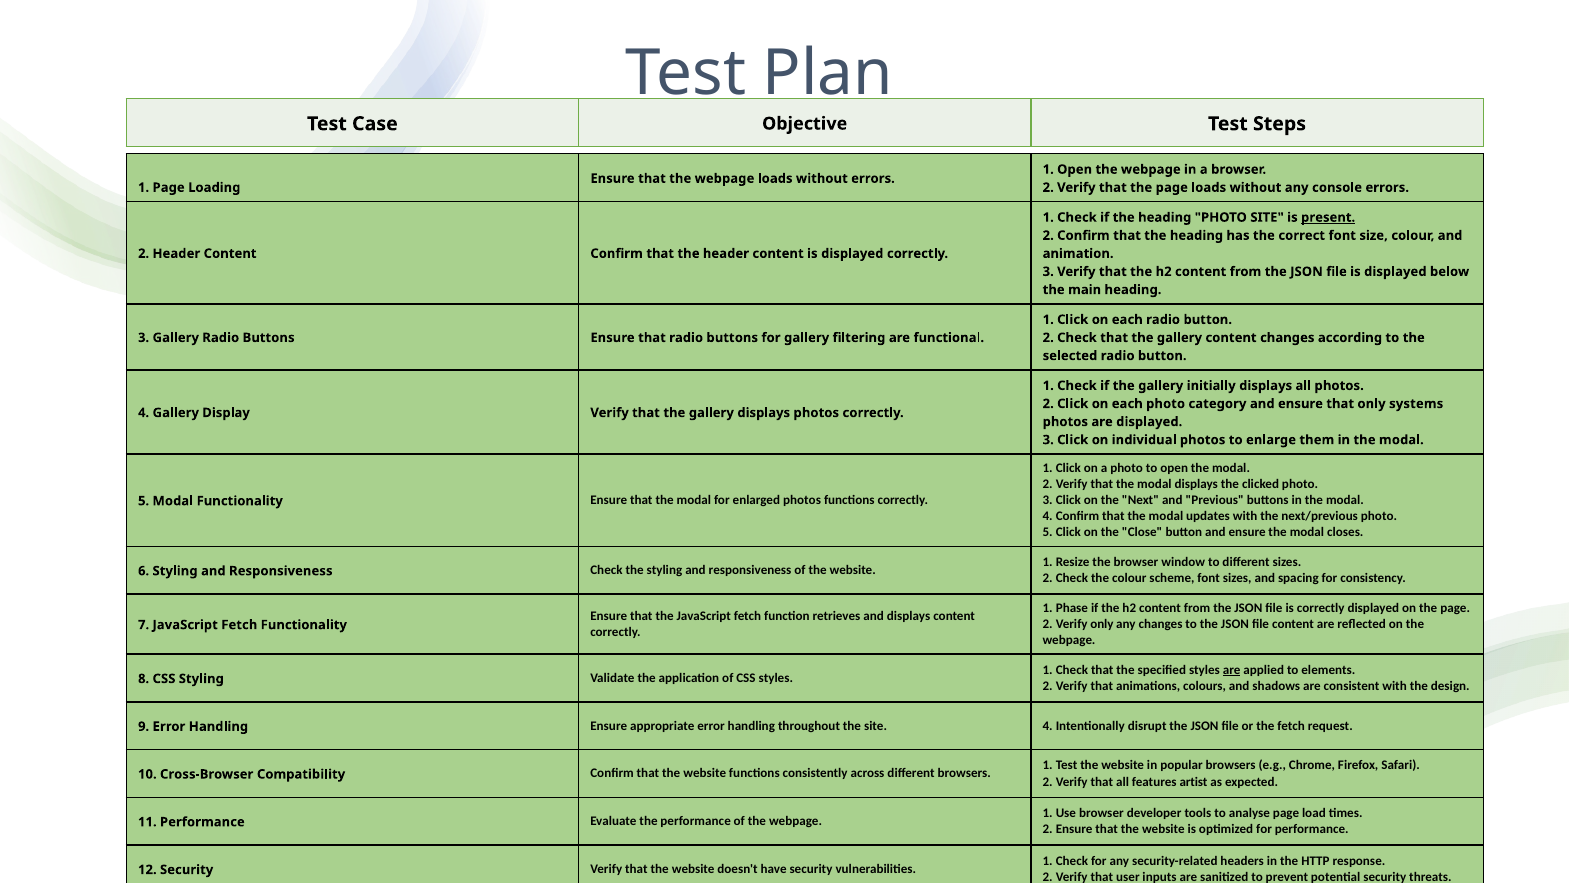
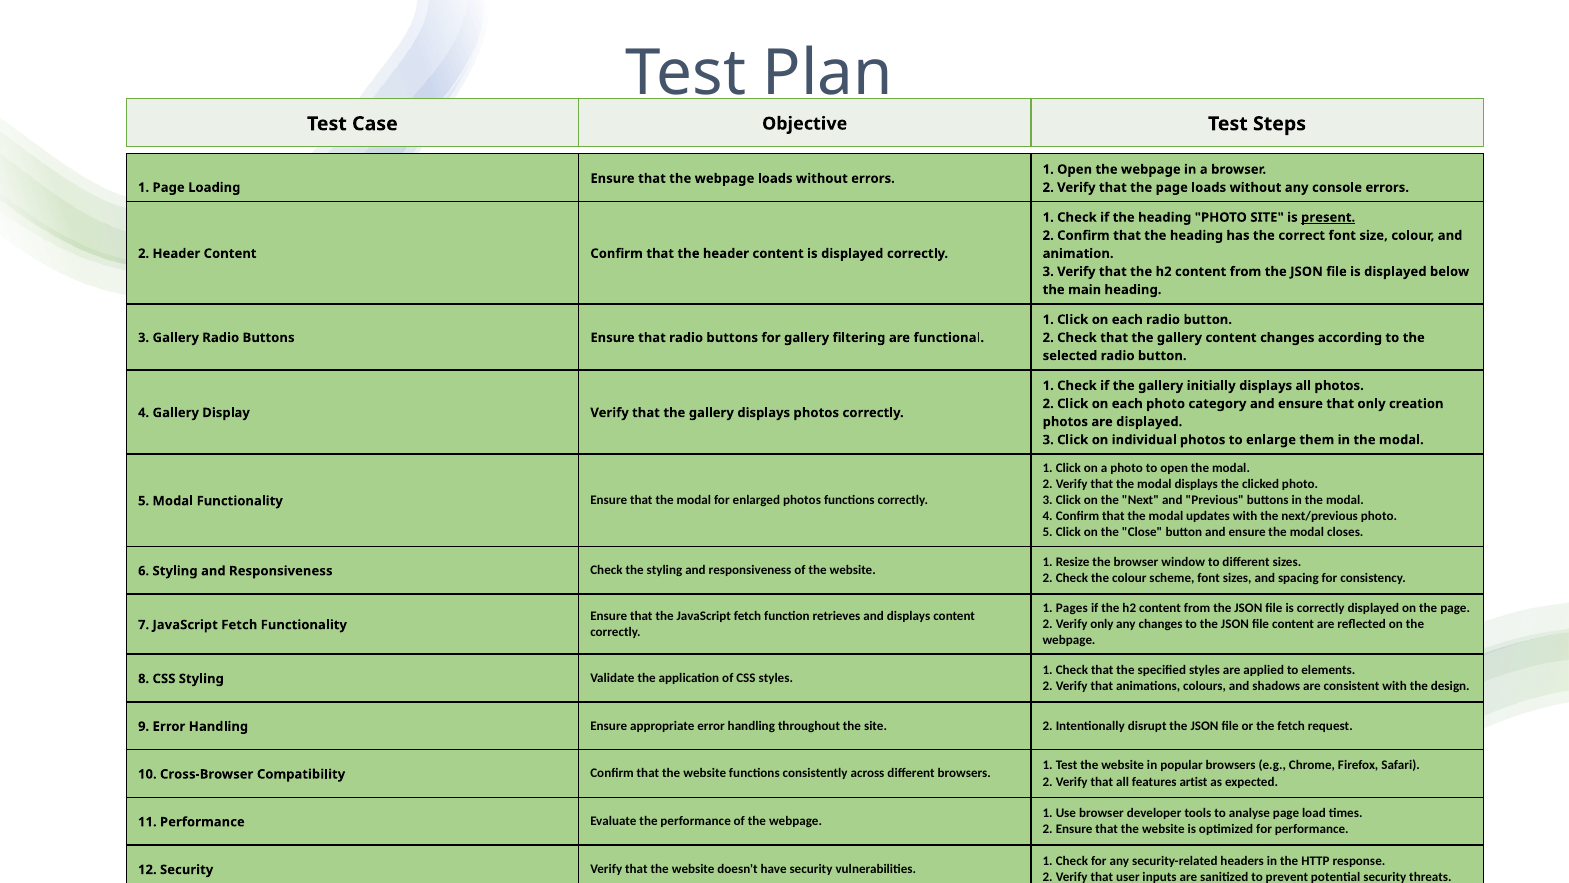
systems: systems -> creation (1416, 404)
Phase: Phase -> Pages (1072, 608)
are underline: present -> none (1232, 670)
site 4: 4 -> 2 (1048, 726)
